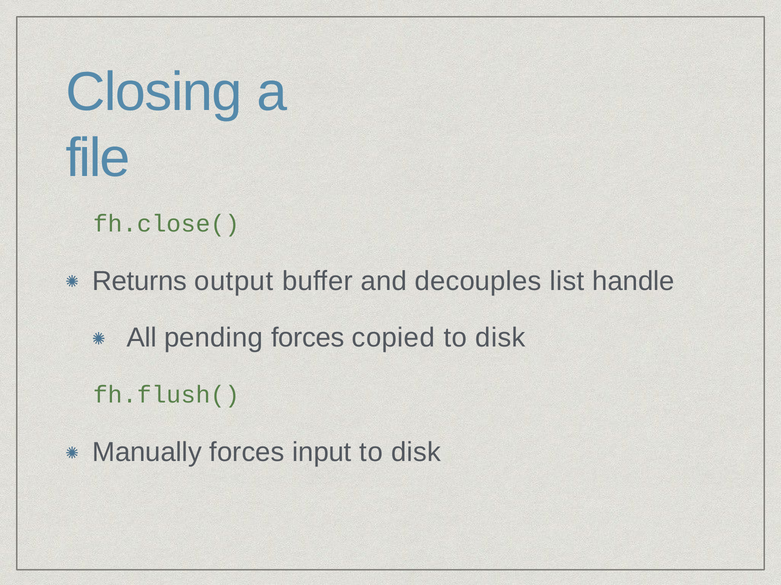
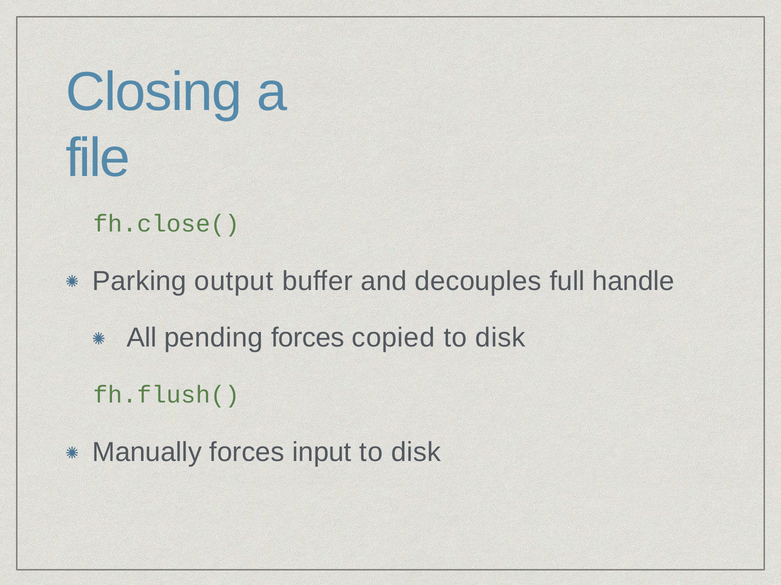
Returns: Returns -> Parking (139, 281)
list: list -> full (567, 281)
